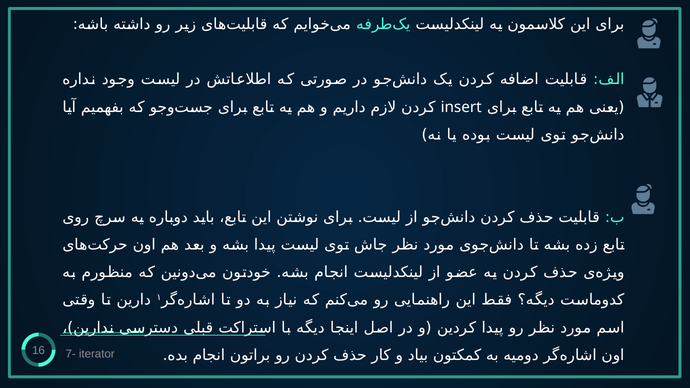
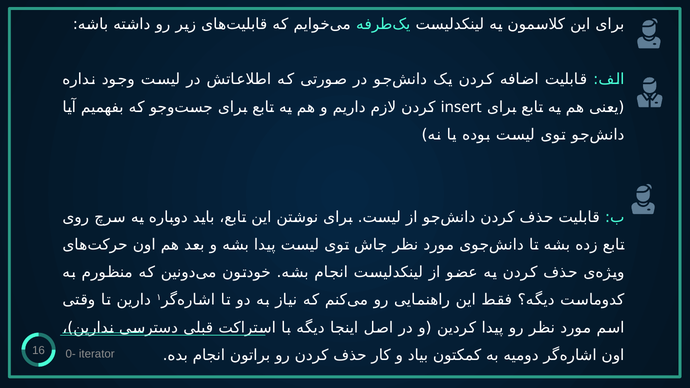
7-: 7- -> 0- (71, 354)
